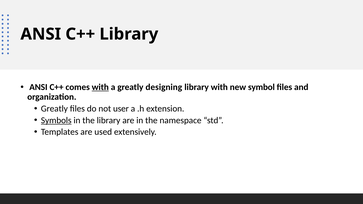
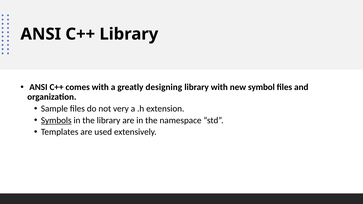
with underline: present -> none (100, 87)
Greatly: Greatly -> Sample (54, 109)
user: user -> very (121, 109)
